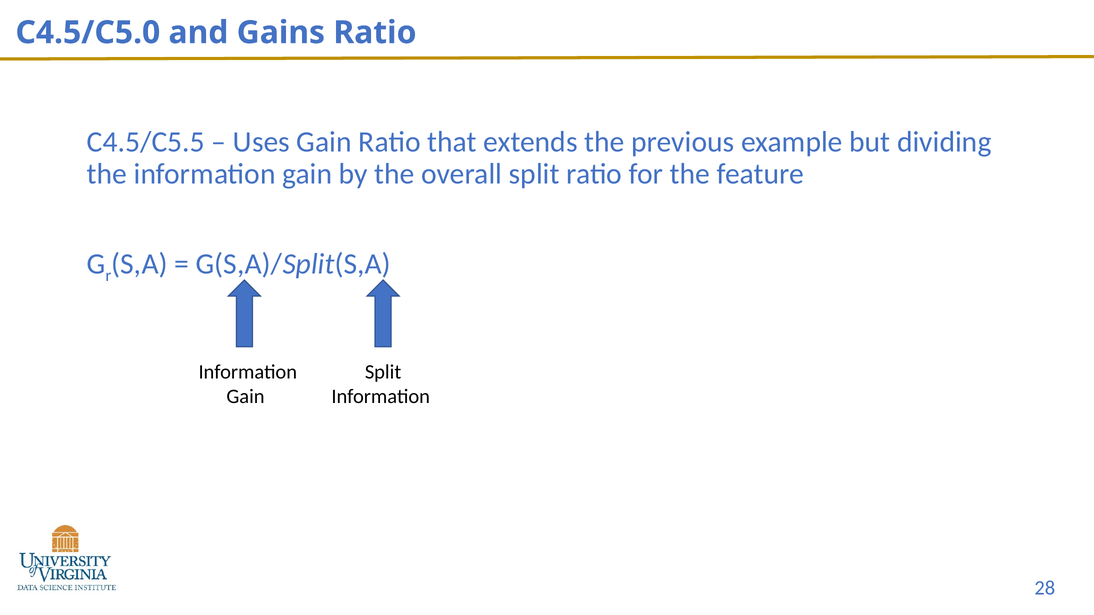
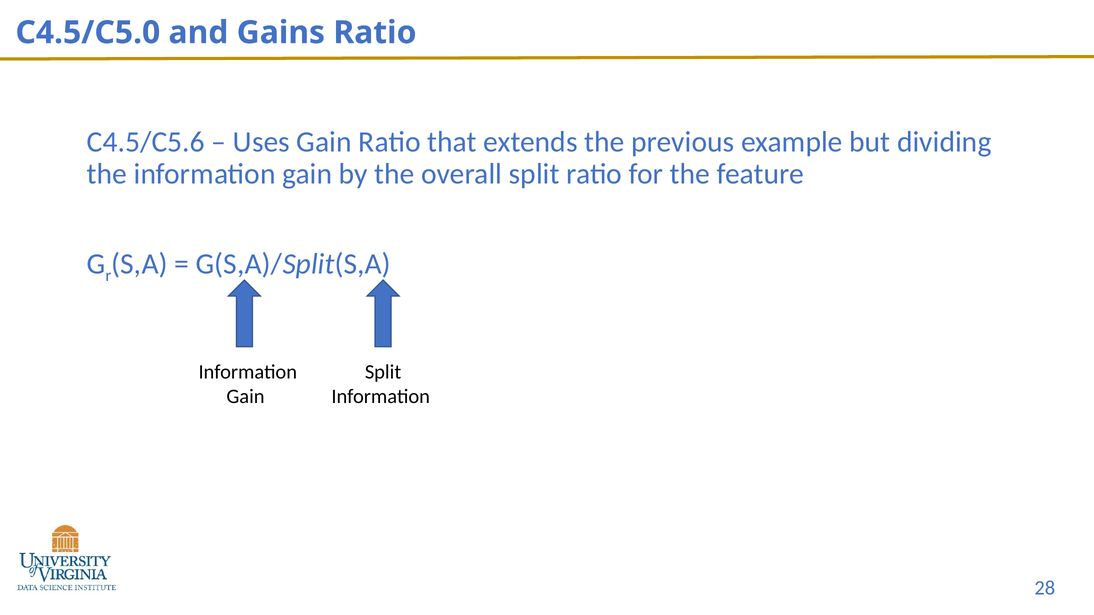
C4.5/C5.5: C4.5/C5.5 -> C4.5/C5.6 (146, 142)
